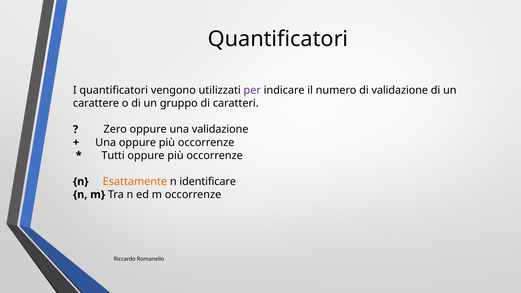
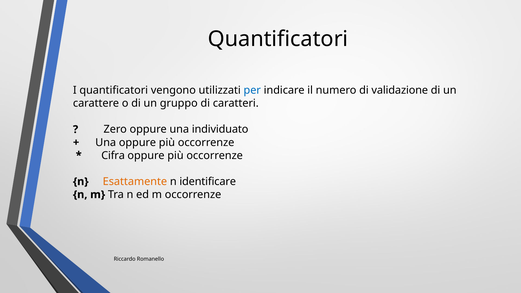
per colour: purple -> blue (252, 90)
una validazione: validazione -> individuato (220, 129)
Tutti: Tutti -> Cifra (113, 155)
